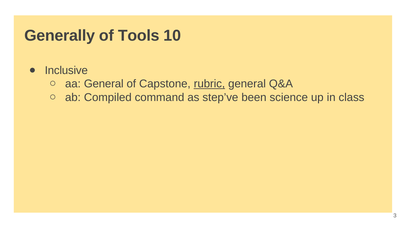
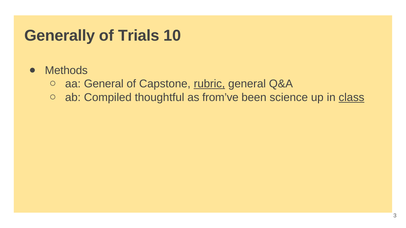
Tools: Tools -> Trials (139, 36)
Inclusive: Inclusive -> Methods (66, 70)
command: command -> thoughtful (160, 98)
step’ve: step’ve -> from’ve (220, 98)
class underline: none -> present (352, 98)
